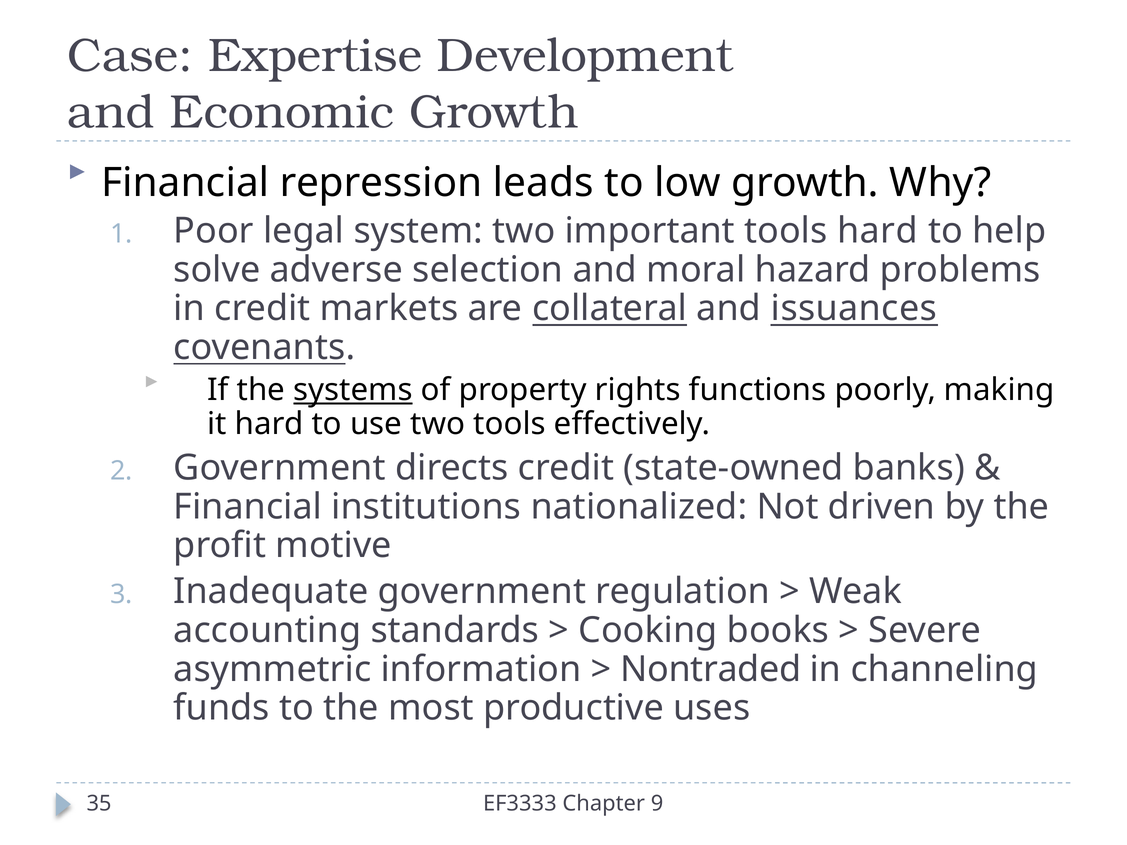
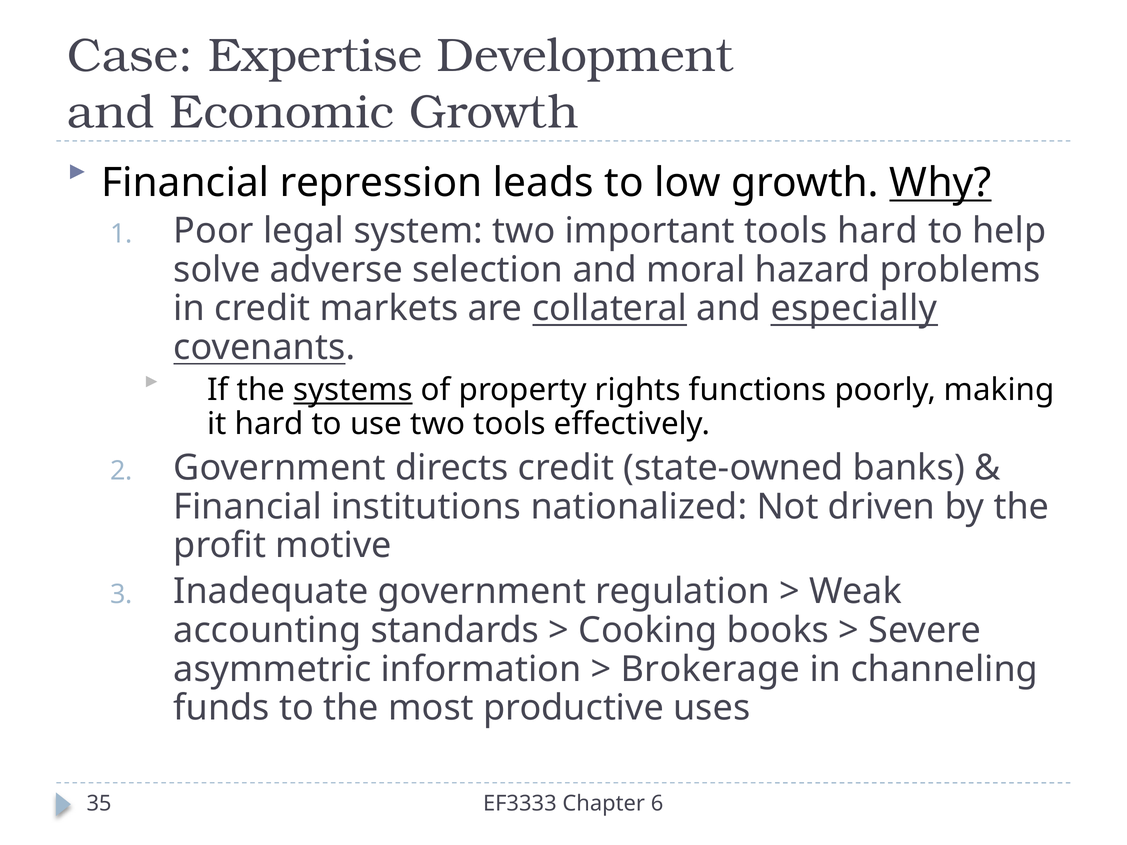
Why underline: none -> present (940, 183)
issuances: issuances -> especially (854, 309)
Nontraded: Nontraded -> Brokerage (710, 669)
9: 9 -> 6 (657, 804)
